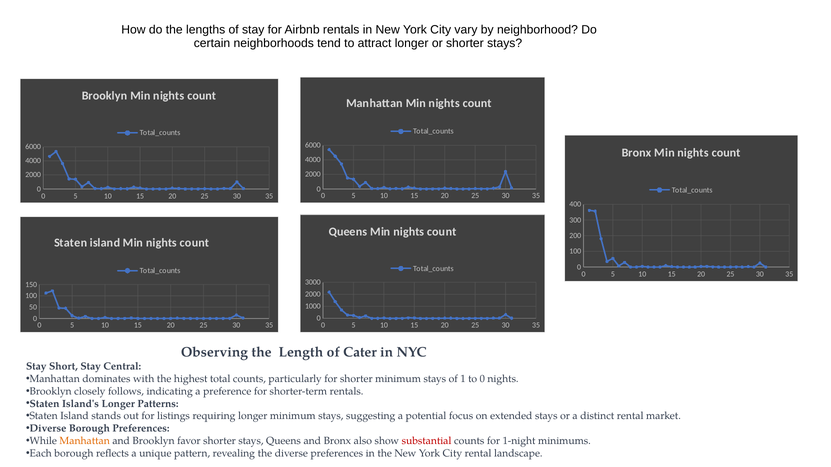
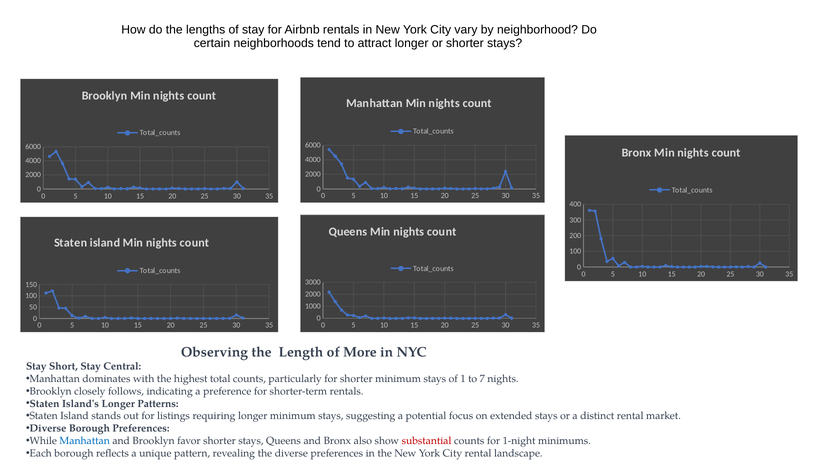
Cater: Cater -> More (360, 352)
to 0: 0 -> 7 (482, 379)
Manhattan colour: orange -> blue (85, 441)
